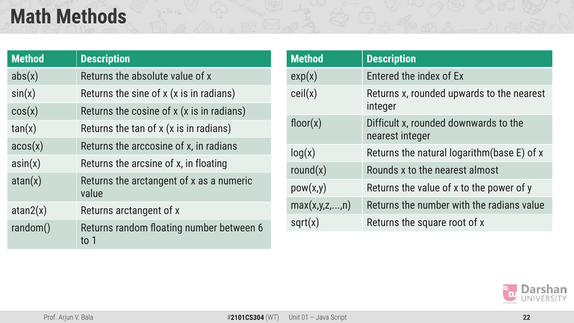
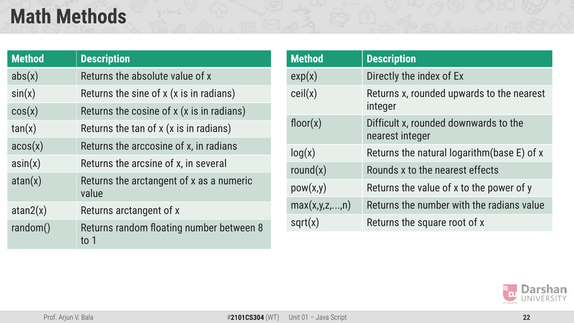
Entered: Entered -> Directly (383, 76)
in floating: floating -> several (211, 164)
almost: almost -> effects (484, 170)
6: 6 -> 8 (261, 228)
